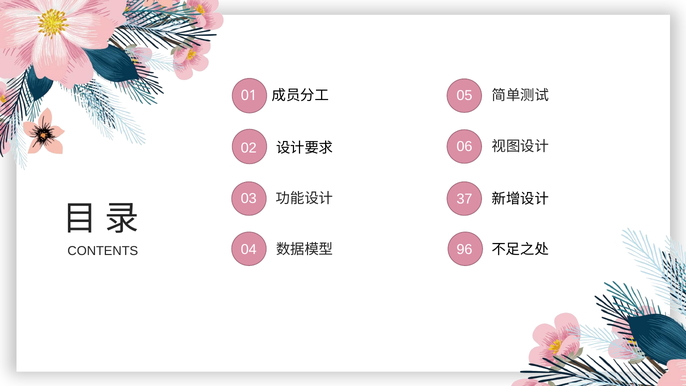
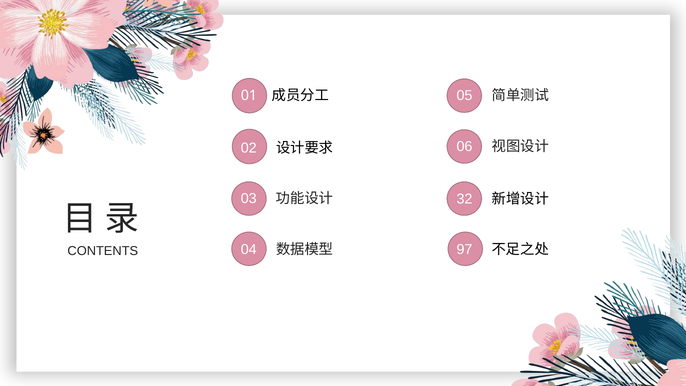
37: 37 -> 32 (464, 199)
96: 96 -> 97 (464, 250)
